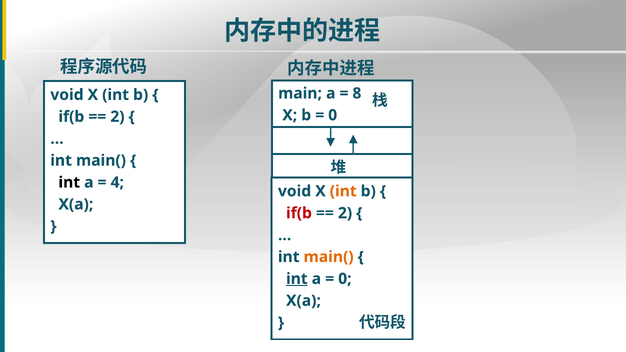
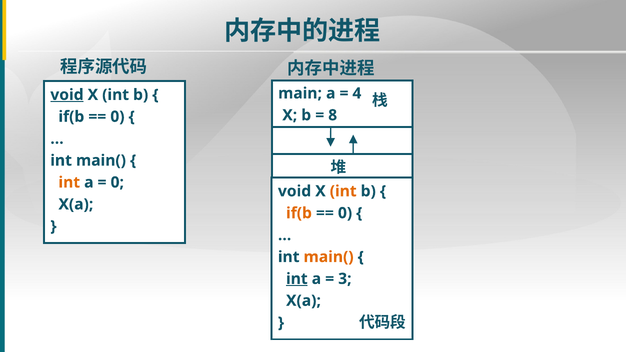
8: 8 -> 4 (357, 93)
void underline: none -> present (67, 95)
0: 0 -> 8 (333, 115)
2: 2 -> 0 (117, 117)
int colour: black -> orange (69, 182)
4: 4 -> 0 (117, 182)
if(b colour: red -> orange (299, 213)
2: 2 -> 0 (345, 213)
0: 0 -> 3 (345, 279)
